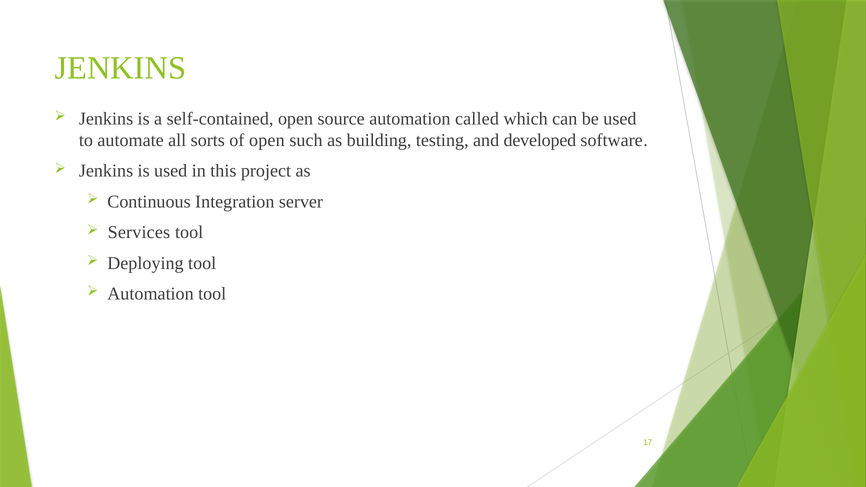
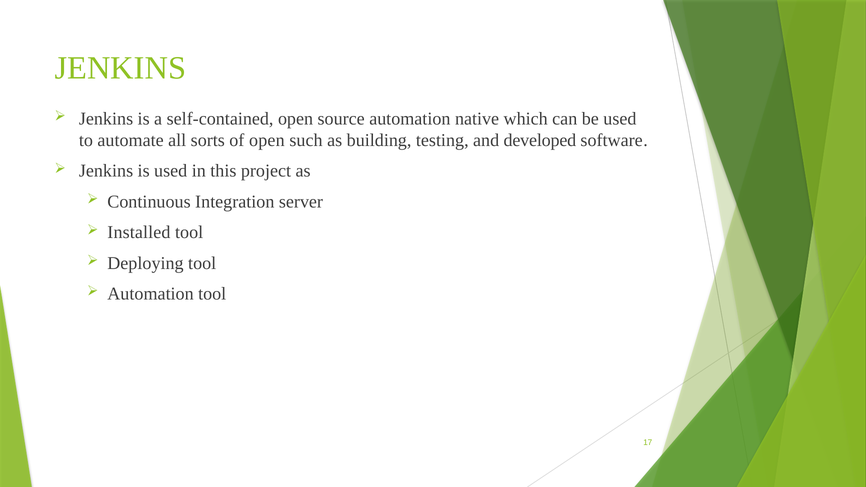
called: called -> native (477, 119)
Services: Services -> Installed (139, 232)
